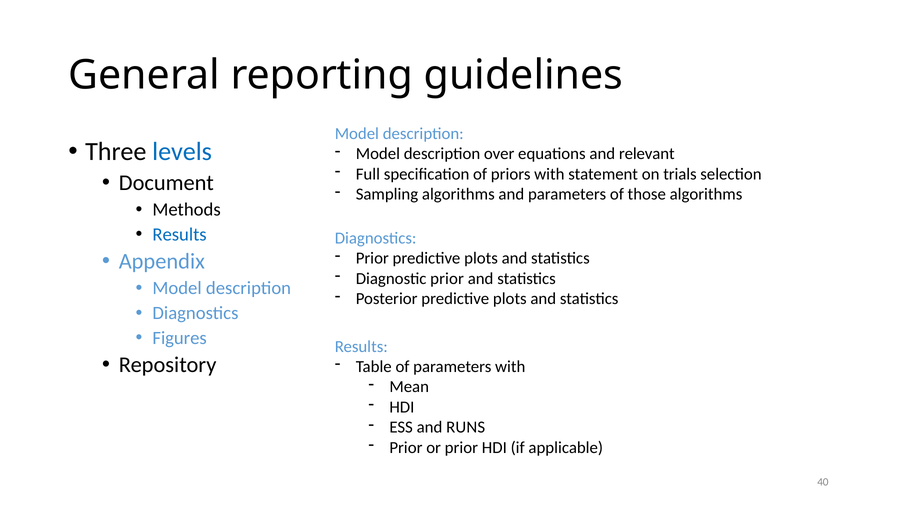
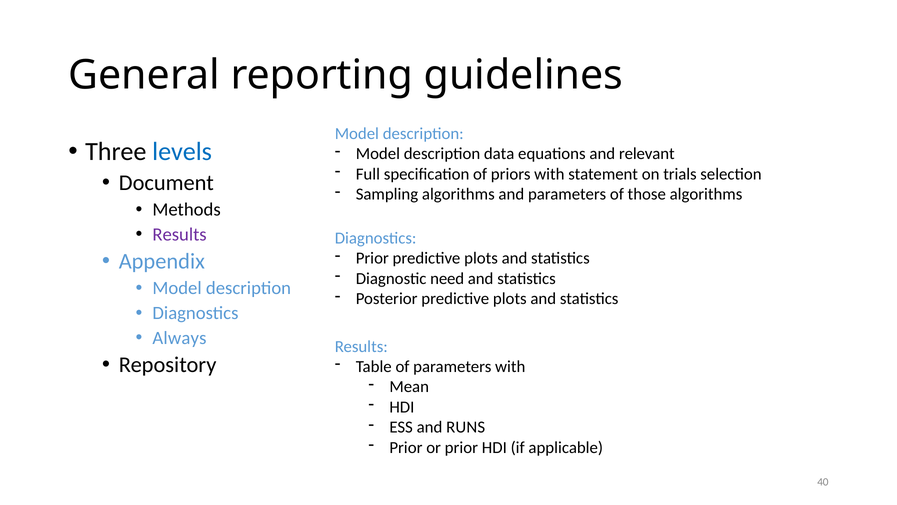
over: over -> data (499, 154)
Results colour: blue -> purple (180, 234)
Diagnostic prior: prior -> need (447, 278)
Figures: Figures -> Always (179, 338)
